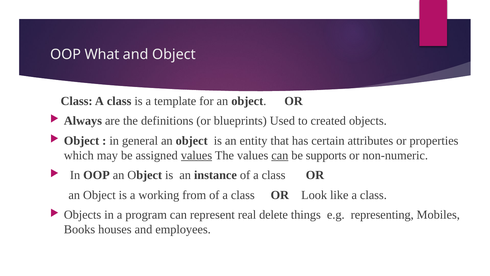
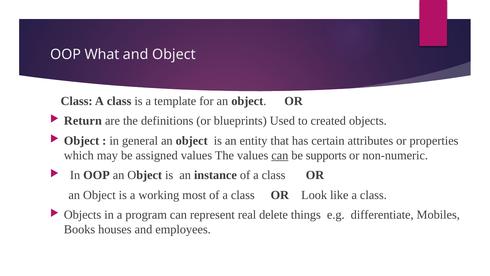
Always: Always -> Return (83, 121)
values underline: present -> none (196, 155)
from: from -> most (194, 195)
representing: representing -> differentiate (382, 215)
